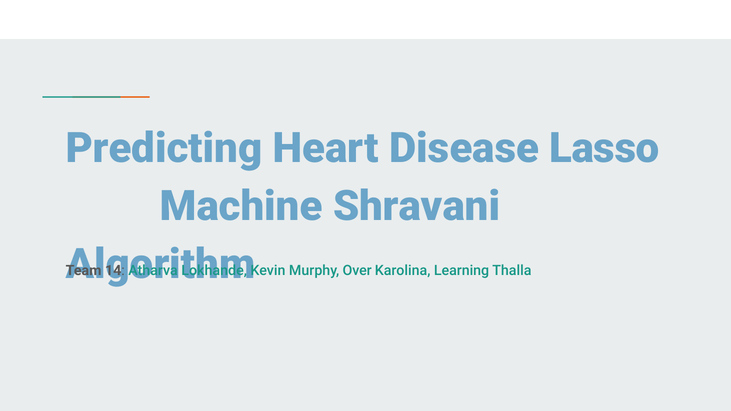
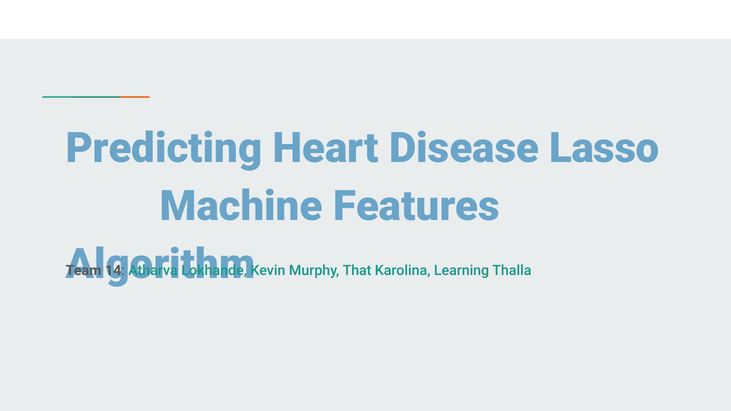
Shravani: Shravani -> Features (416, 207)
Over: Over -> That (357, 271)
